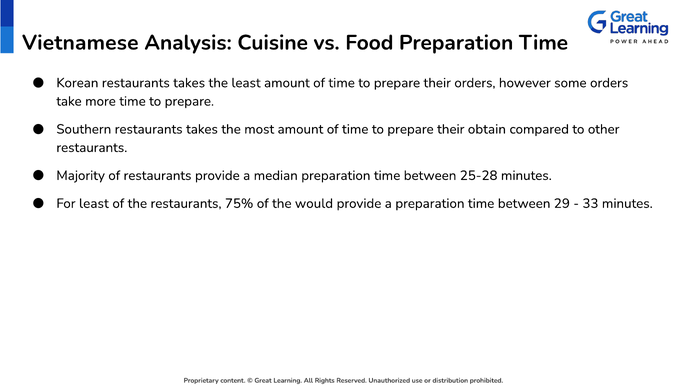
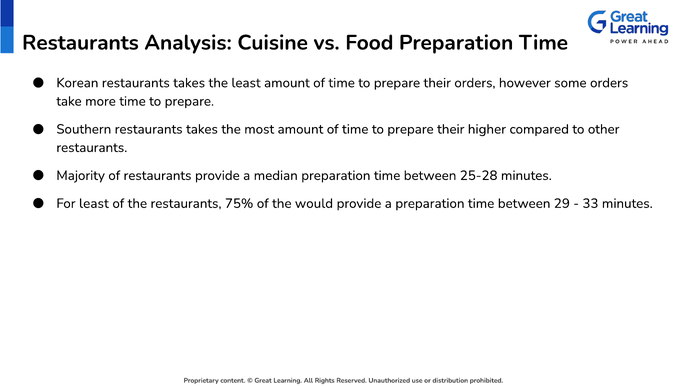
Vietnamese: Vietnamese -> Restaurants (80, 43)
obtain: obtain -> higher (487, 129)
